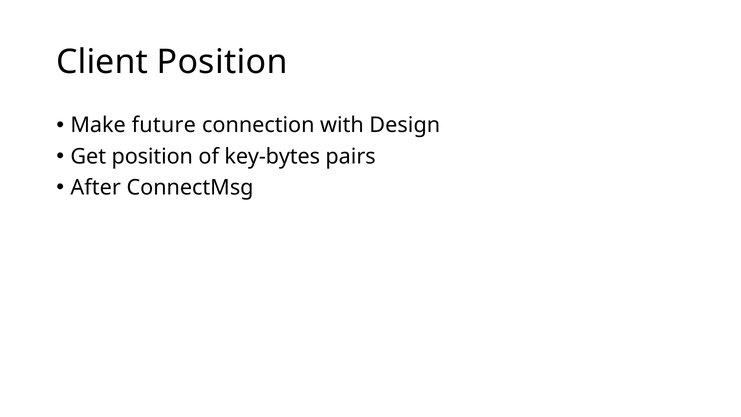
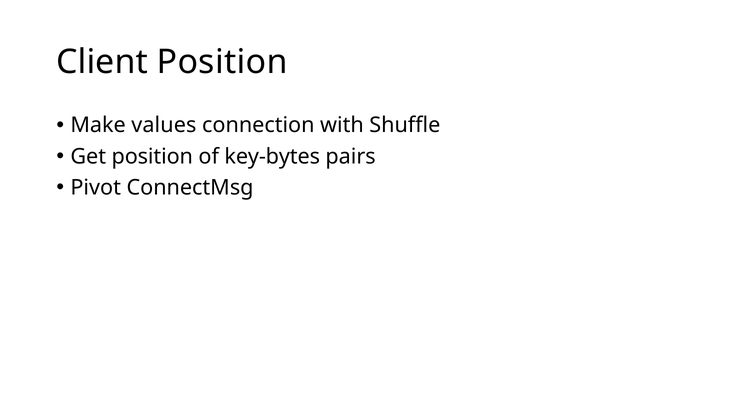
future: future -> values (164, 125)
Design: Design -> Shuffle (405, 125)
After: After -> Pivot (96, 187)
